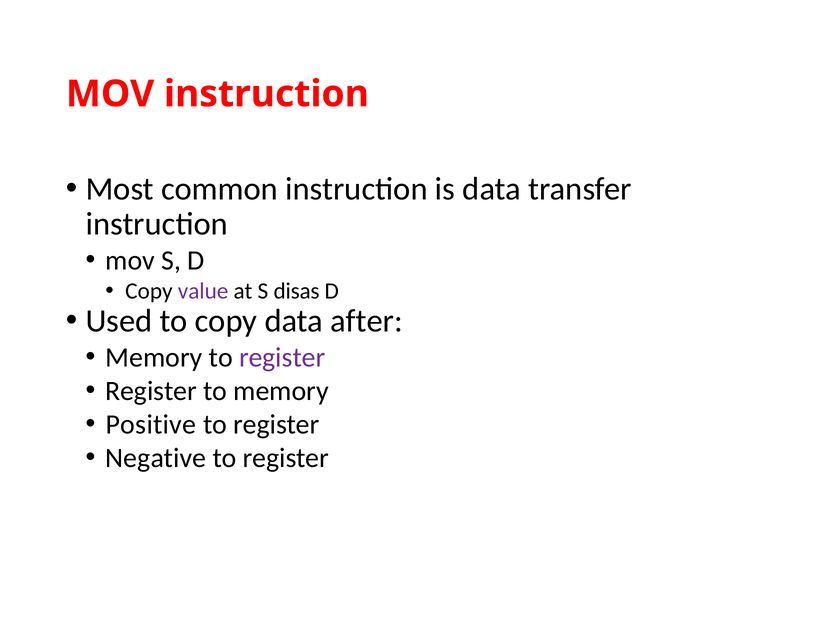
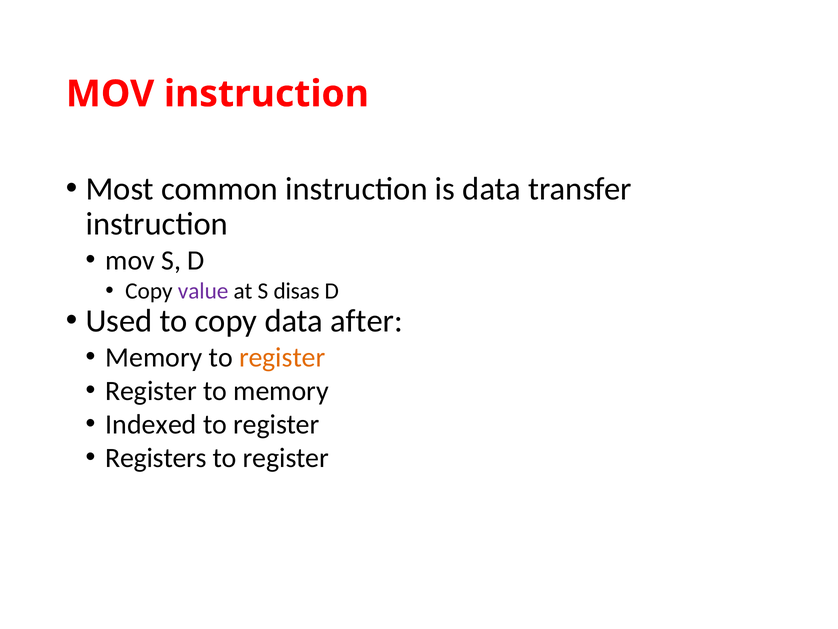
register colour: purple -> orange (282, 357)
Positive: Positive -> Indexed (151, 424)
Negative: Negative -> Registers (156, 458)
